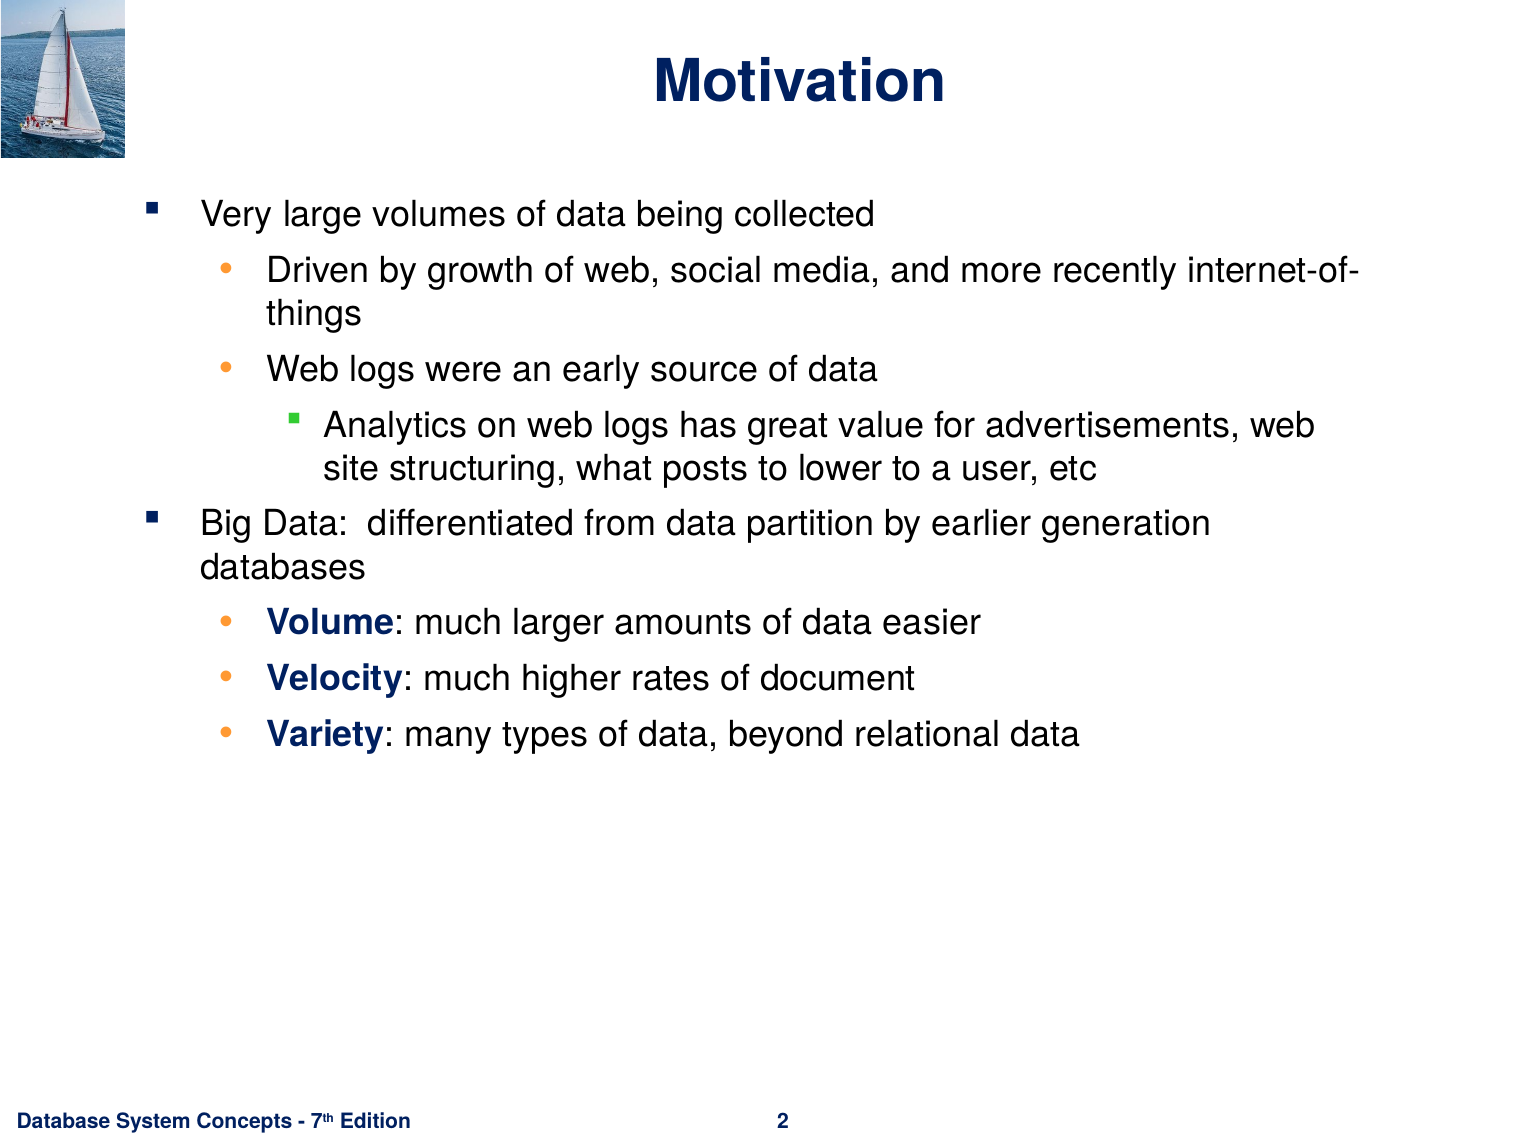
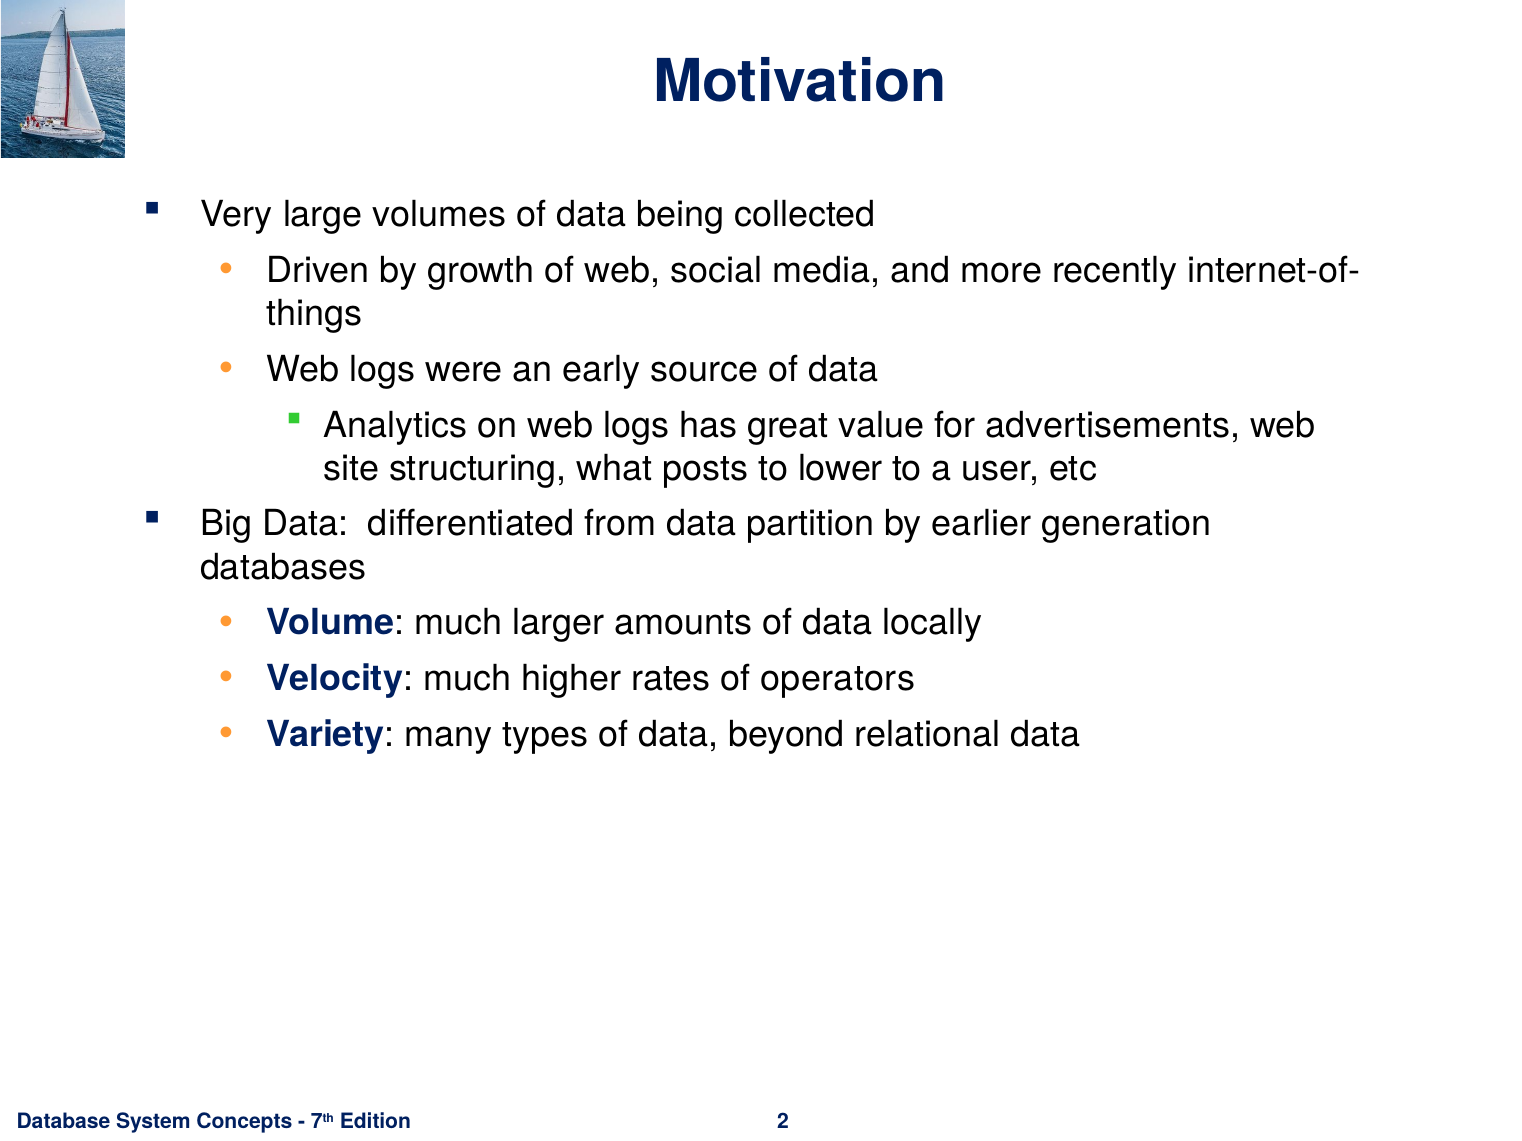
easier: easier -> locally (932, 623)
document: document -> operators (838, 679)
